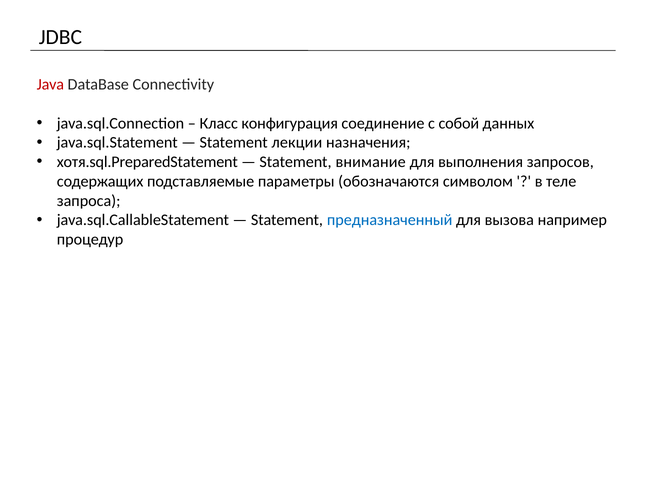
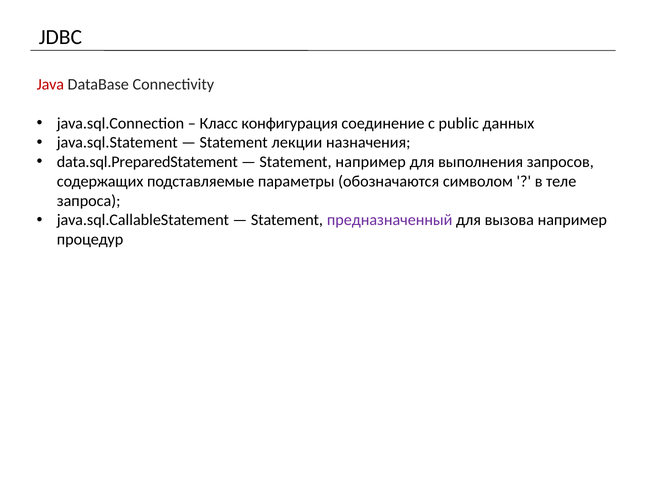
собой: собой -> public (459, 123)
хотя.sql.PreparedStatement: хотя.sql.PreparedStatement -> data.sql.PreparedStatement (147, 162)
Statement внимание: внимание -> например (371, 162)
предназначенный colour: blue -> purple (390, 220)
